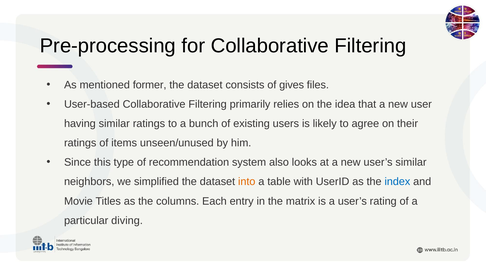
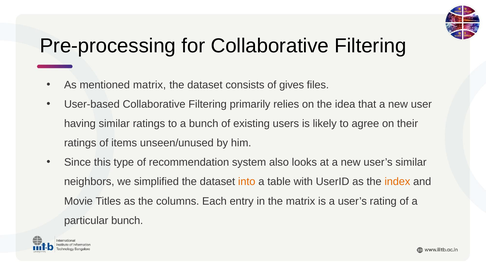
mentioned former: former -> matrix (150, 85)
index colour: blue -> orange (397, 182)
particular diving: diving -> bunch (127, 221)
